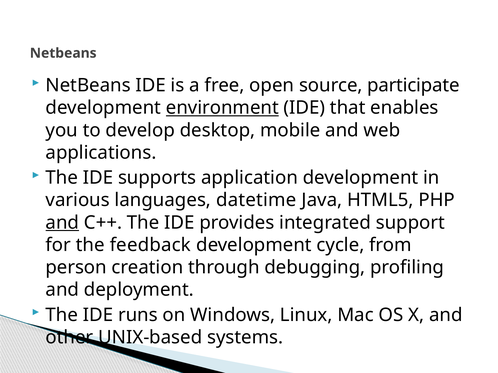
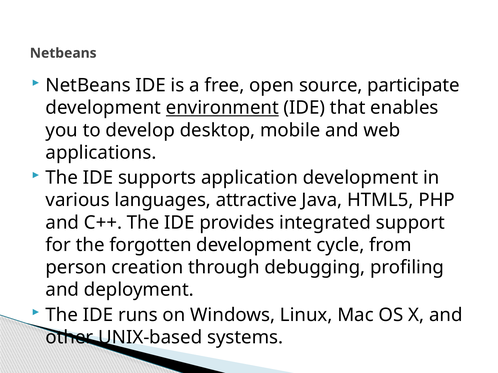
datetime: datetime -> attractive (256, 200)
and underline: present -> none (62, 223)
feedback: feedback -> forgotten (151, 245)
